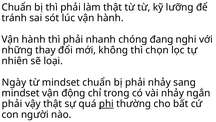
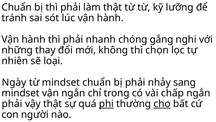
đang: đang -> gắng (162, 39)
vận động: động -> ngắn (73, 93)
vài nhảy: nhảy -> chấp (172, 93)
cho underline: none -> present (162, 103)
